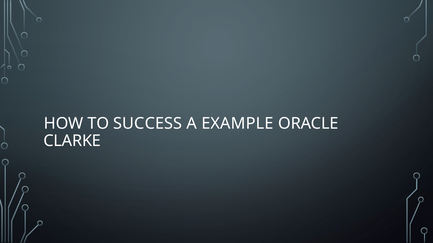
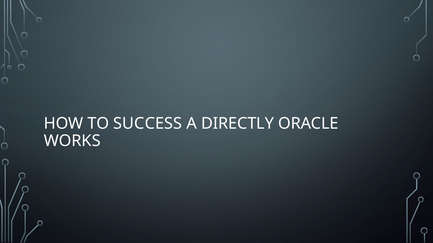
EXAMPLE: EXAMPLE -> DIRECTLY (238, 124)
CLARKE: CLARKE -> WORKS (72, 141)
